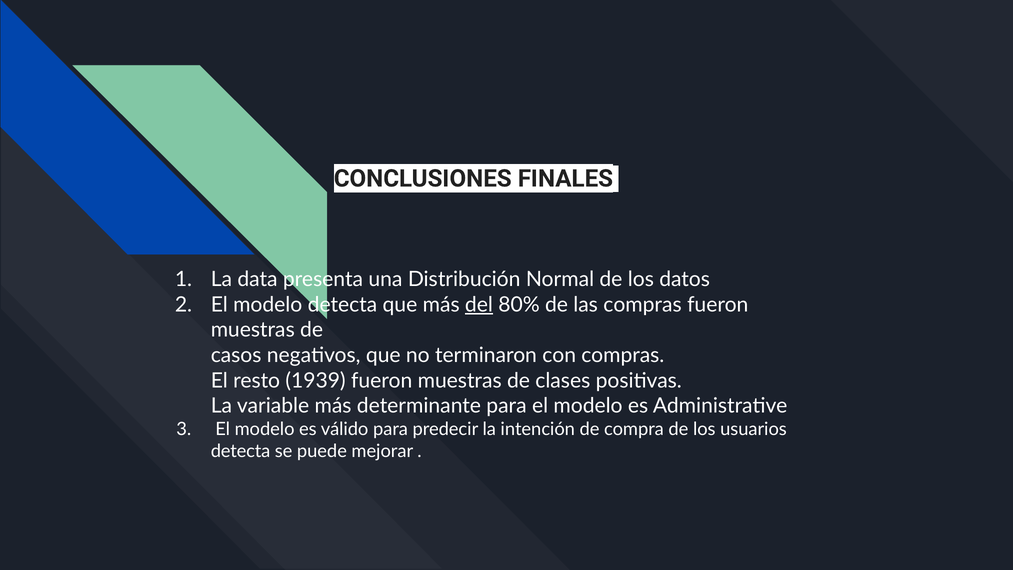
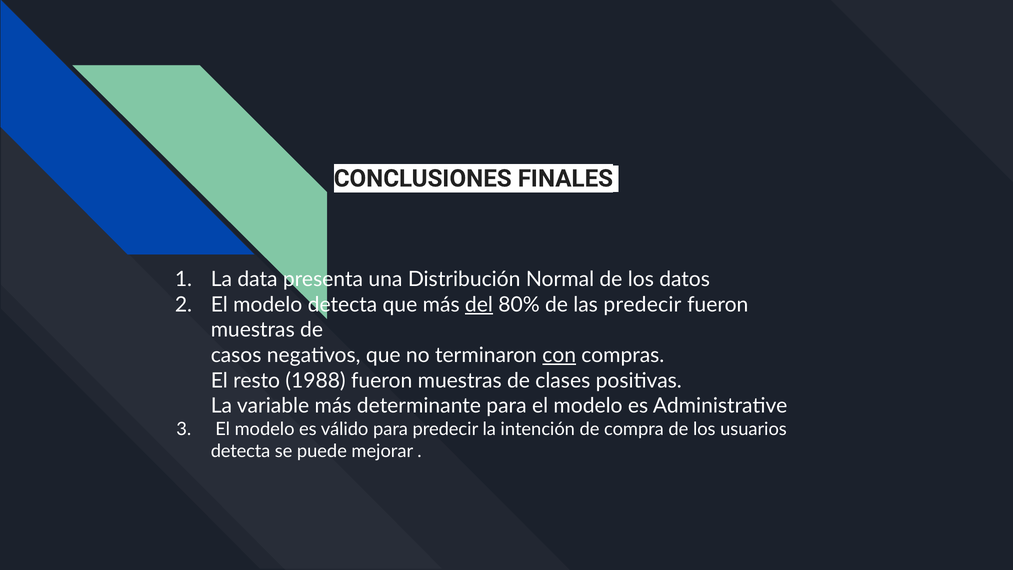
las compras: compras -> predecir (642, 305)
con underline: none -> present (559, 355)
1939: 1939 -> 1988 (316, 380)
